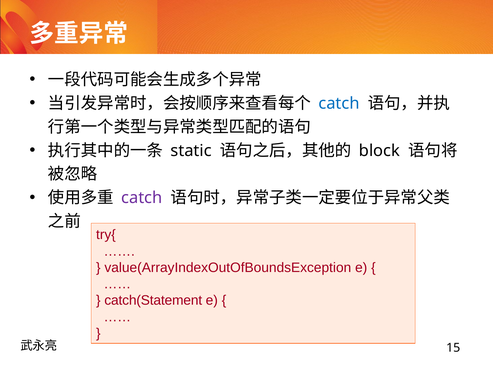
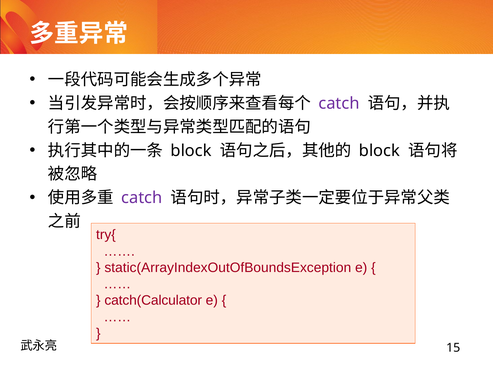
catch colour: blue -> purple (339, 104)
static: static -> block (191, 151)
value(ArrayIndexOutOfBoundsException: value(ArrayIndexOutOfBoundsException -> static(ArrayIndexOutOfBoundsException (228, 268)
catch(Statement: catch(Statement -> catch(Calculator (153, 301)
